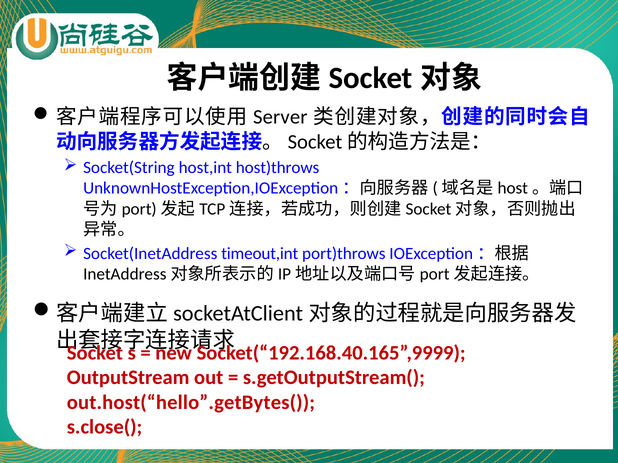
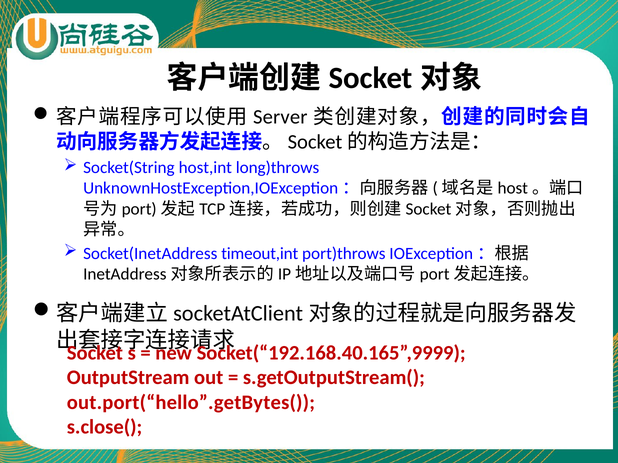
host)throws: host)throws -> long)throws (278, 168)
out.host(“hello”.getBytes(: out.host(“hello”.getBytes( -> out.port(“hello”.getBytes( (191, 403)
